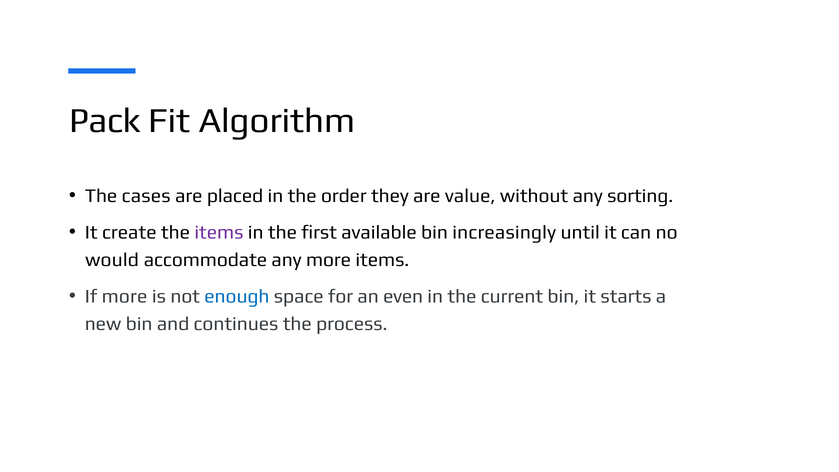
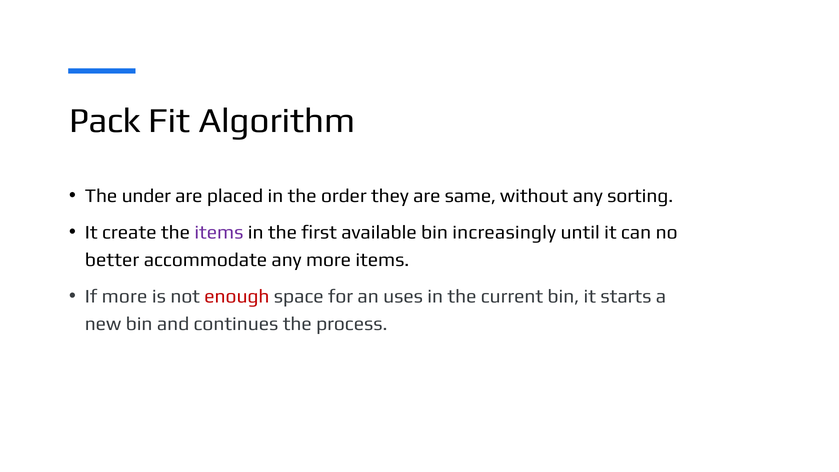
cases: cases -> under (146, 196)
value: value -> same (470, 196)
would: would -> better (112, 260)
enough colour: blue -> red (237, 296)
even: even -> uses (403, 296)
